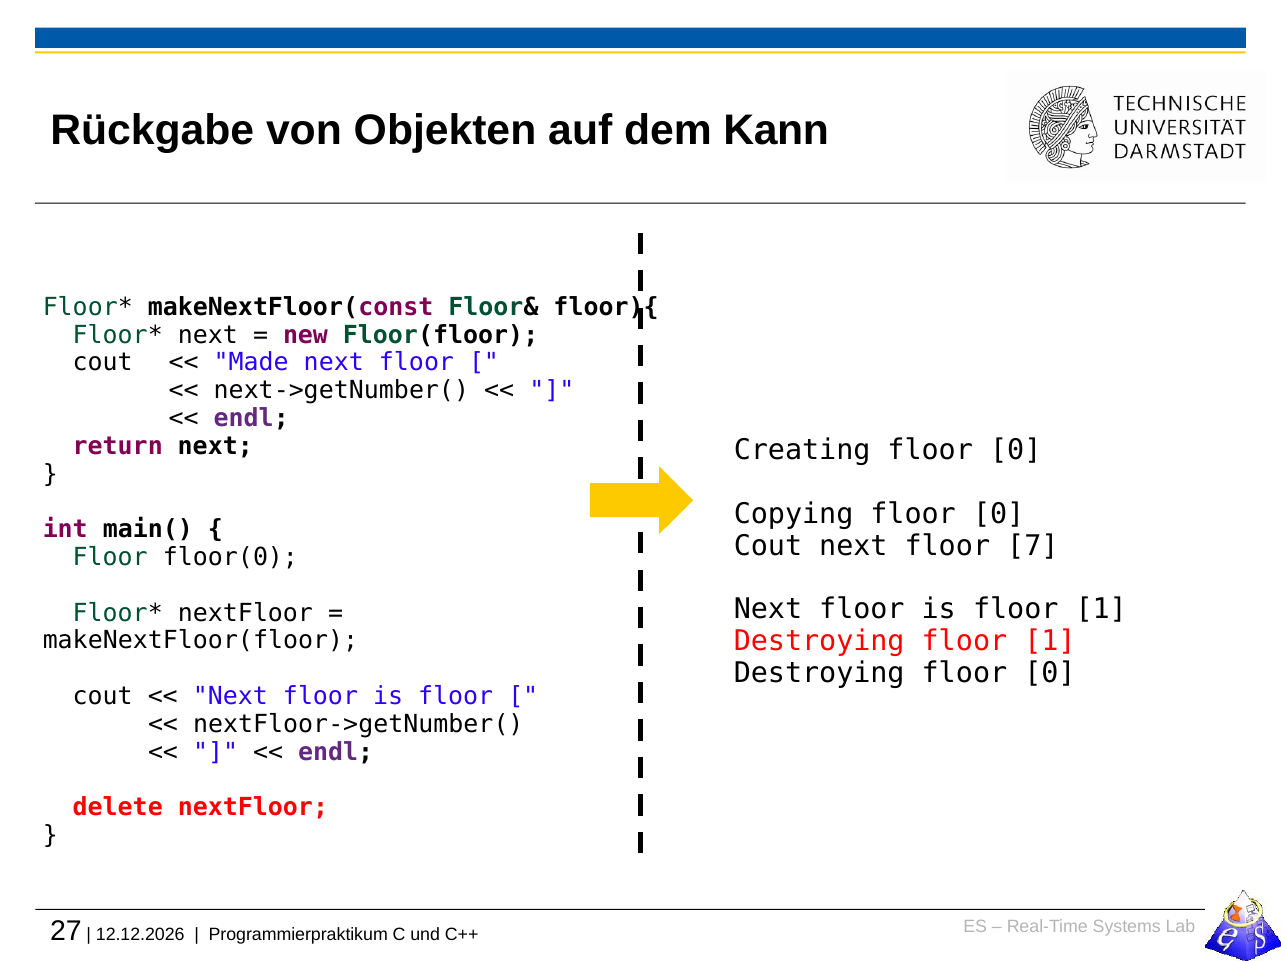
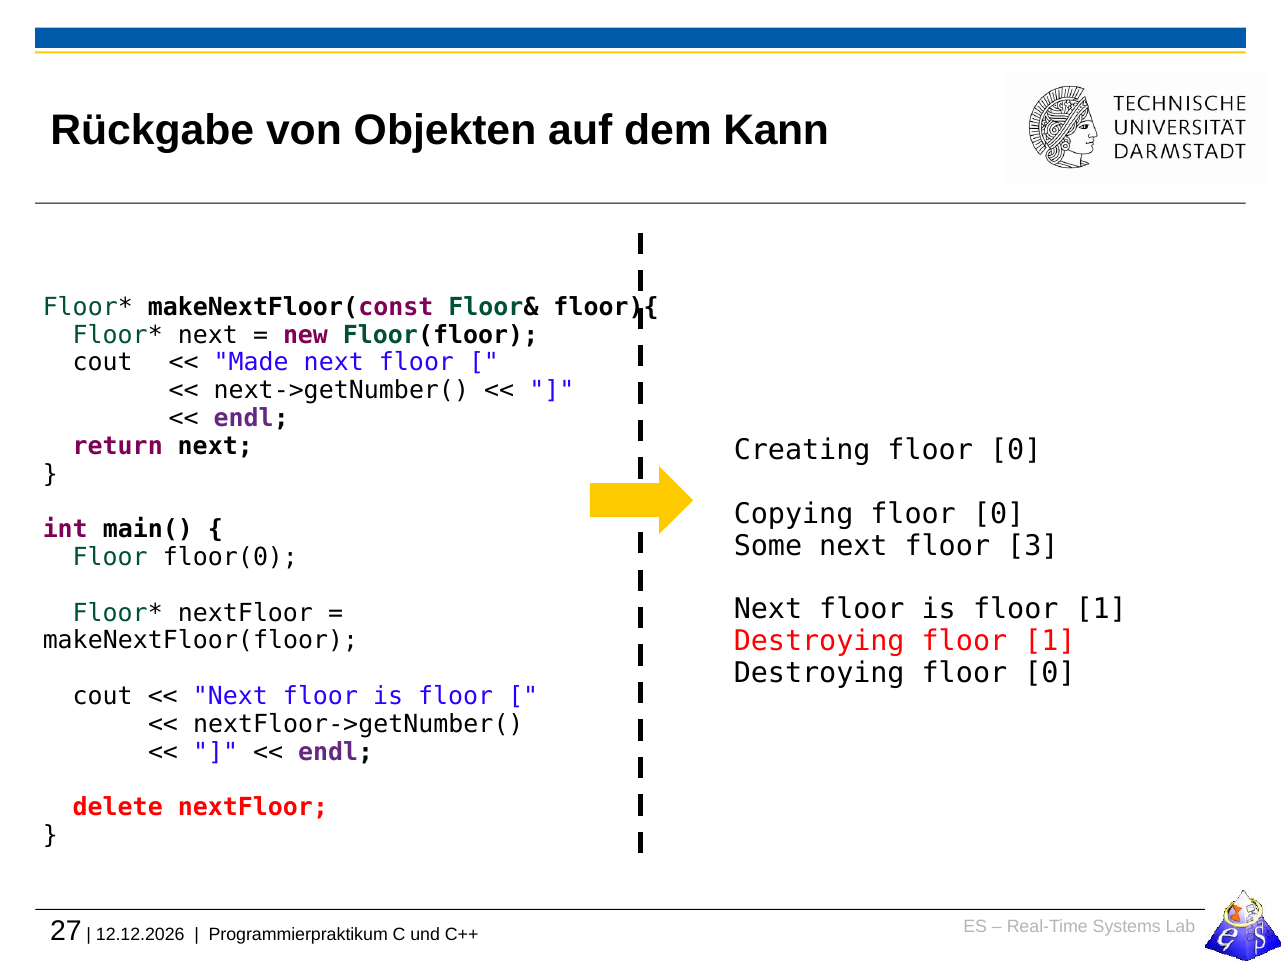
Cout: Cout -> Some (768, 546)
7: 7 -> 3 (1033, 546)
